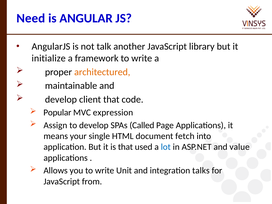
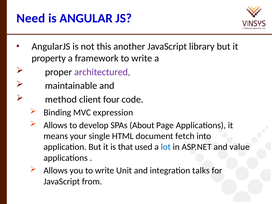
talk: talk -> this (104, 46)
initialize: initialize -> property (49, 58)
architectured colour: orange -> purple (102, 72)
develop: develop -> method (61, 99)
client that: that -> four (111, 99)
Popular: Popular -> Binding (57, 113)
Assign: Assign -> Allows (55, 125)
Called: Called -> About (142, 125)
